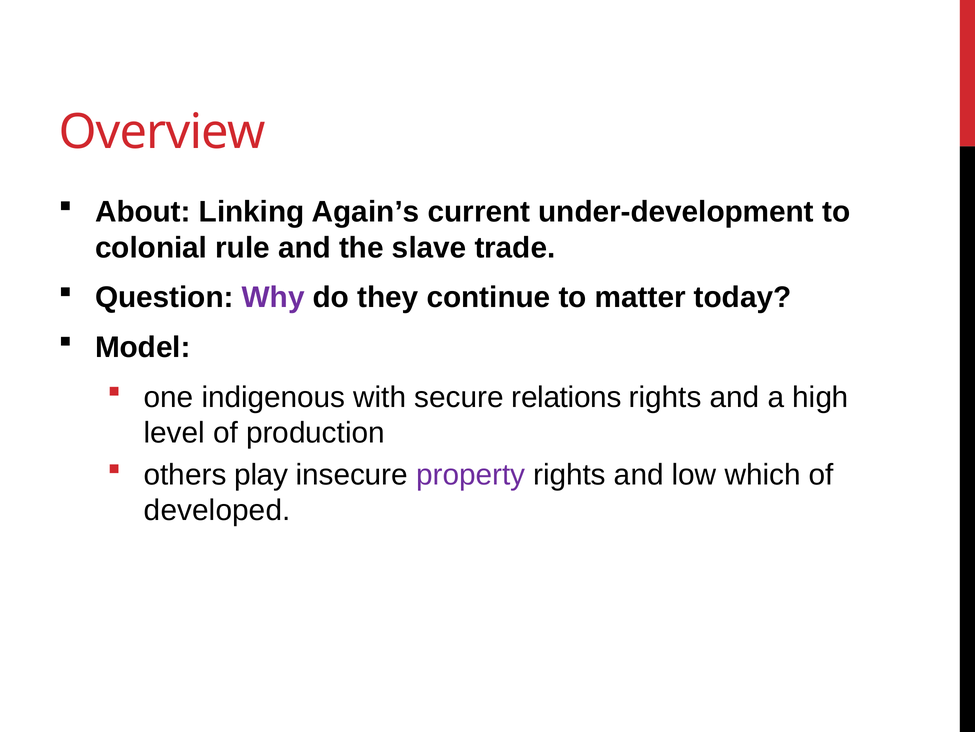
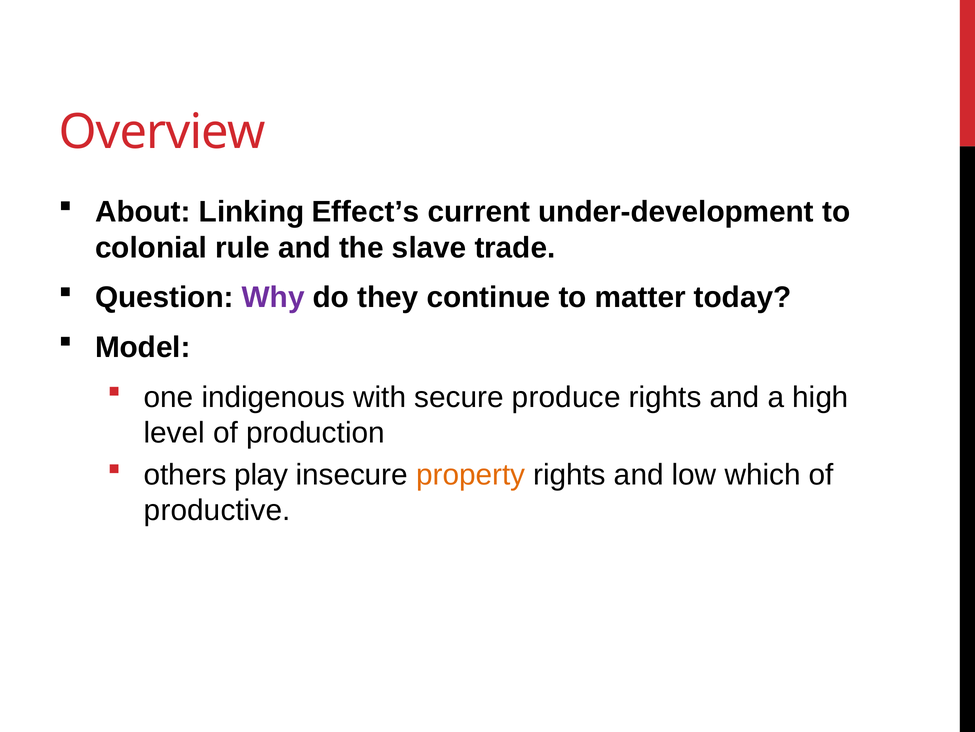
Again’s: Again’s -> Effect’s (366, 212)
relations: relations -> produce (566, 397)
property colour: purple -> orange (471, 474)
developed: developed -> productive (217, 510)
